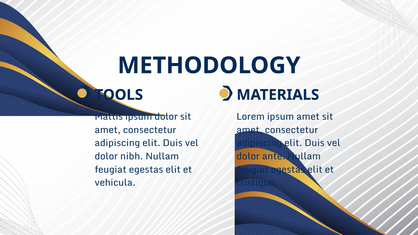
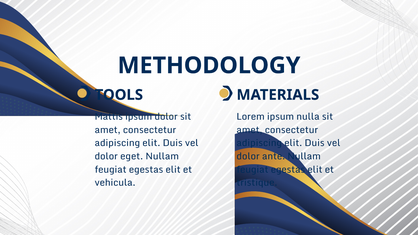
ipsum amet: amet -> nulla (308, 117)
nibh: nibh -> eget (132, 156)
